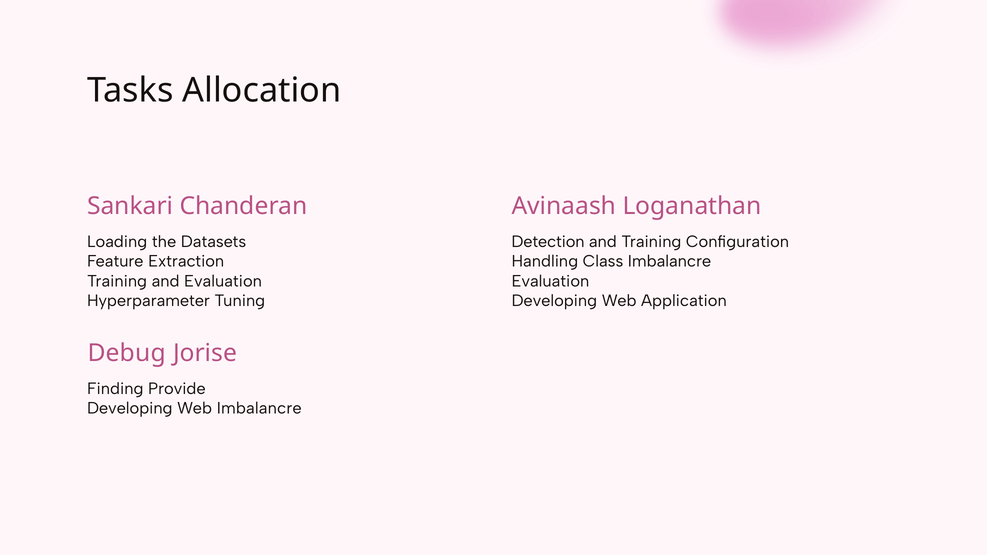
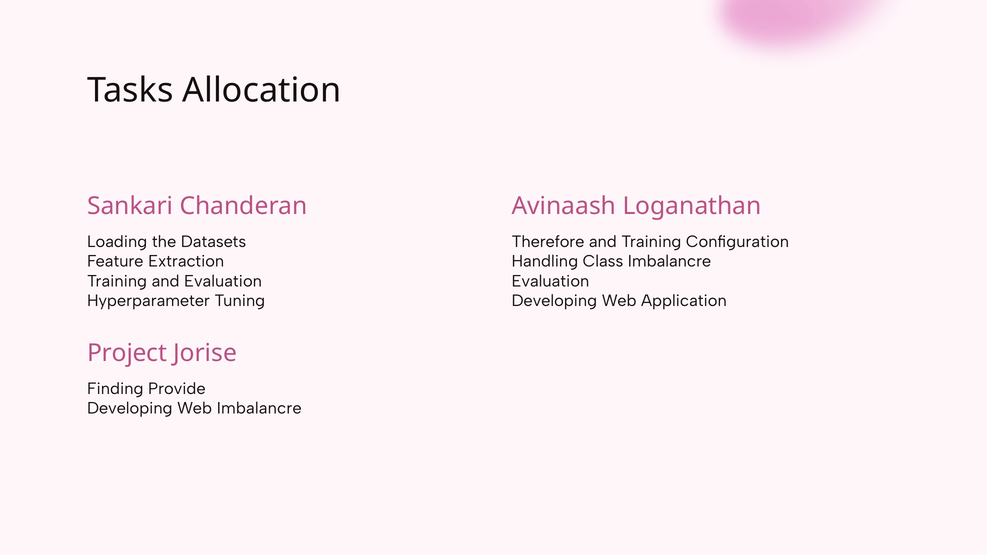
Detection: Detection -> Therefore (548, 242)
Debug: Debug -> Project (127, 353)
